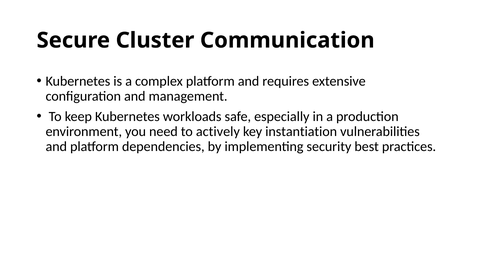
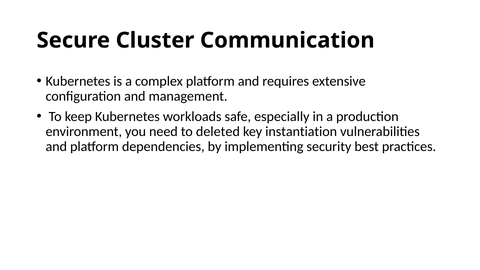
actively: actively -> deleted (218, 132)
